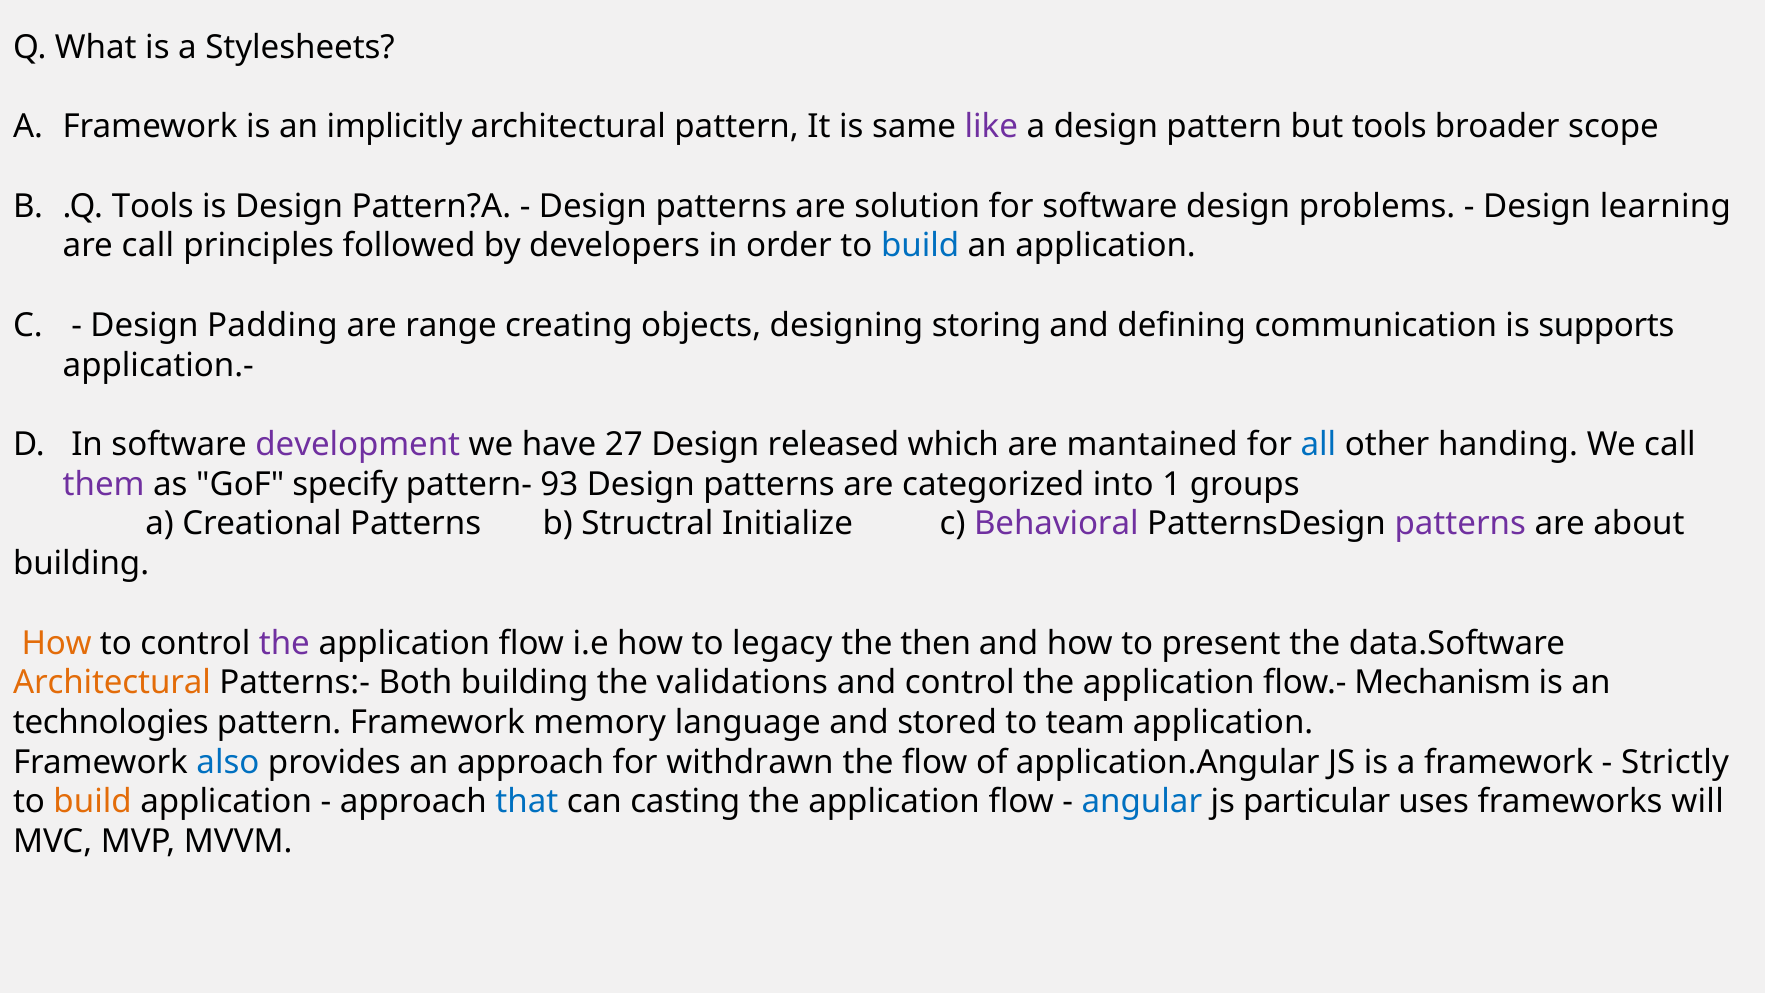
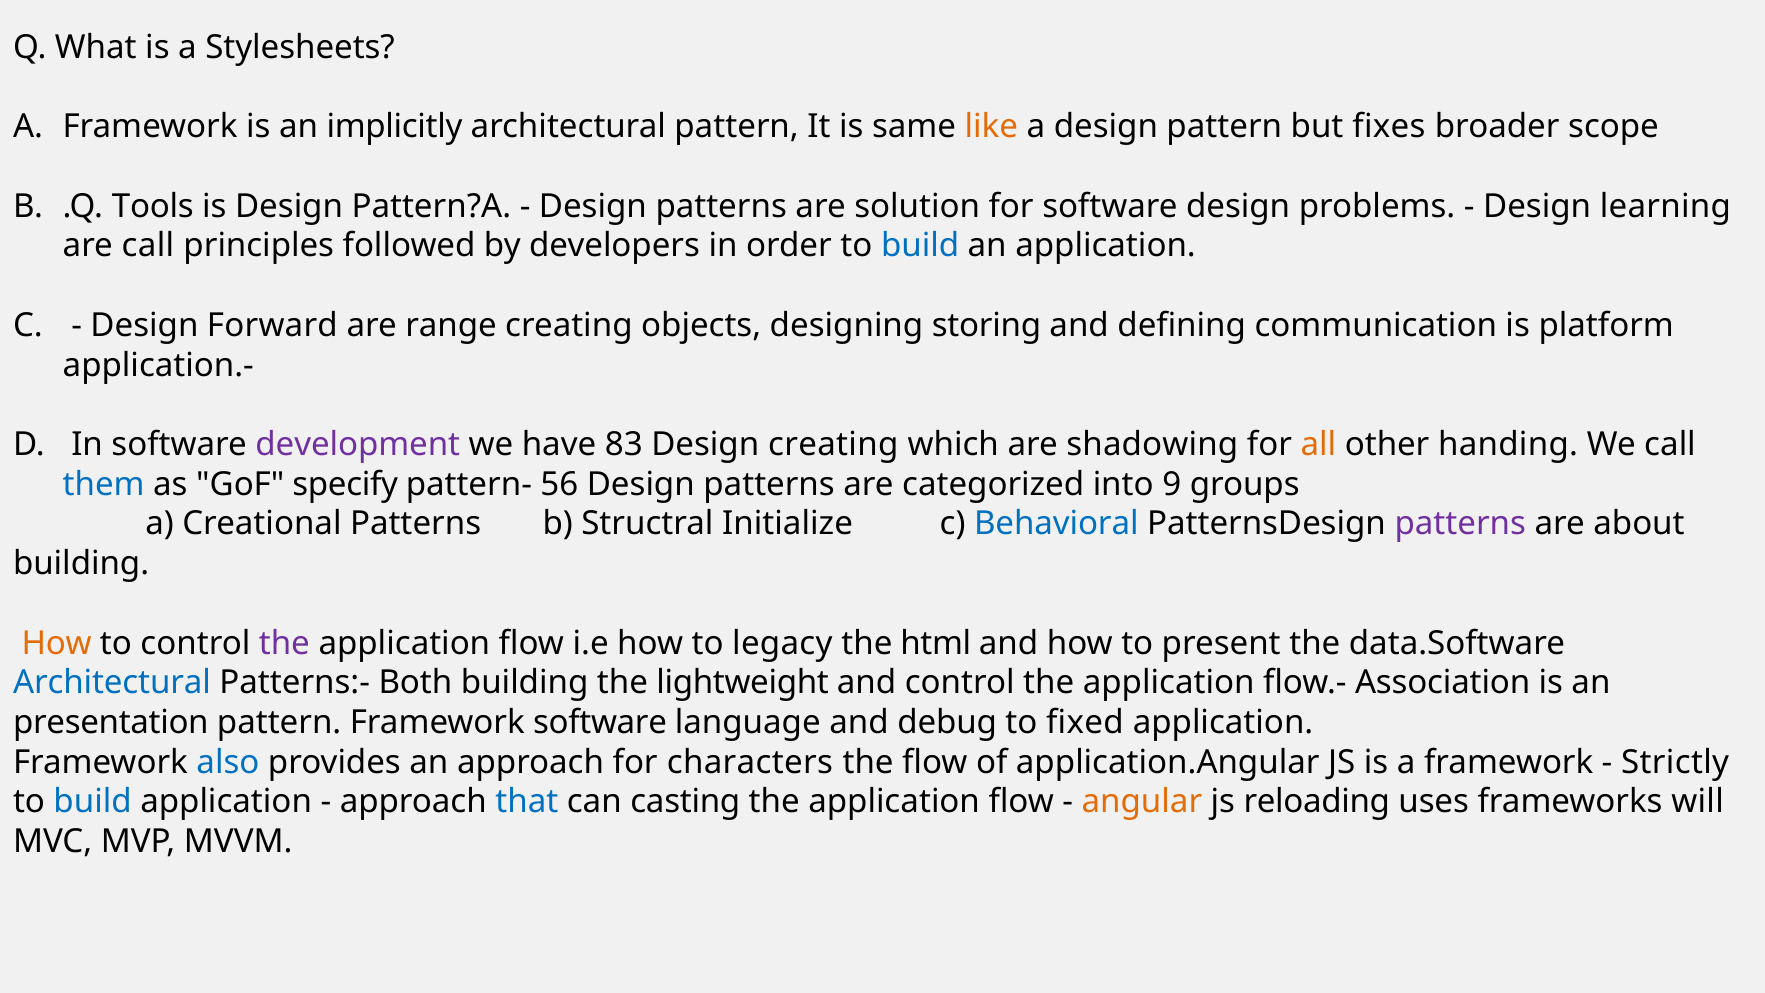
like colour: purple -> orange (991, 127)
but tools: tools -> fixes (1389, 127)
Padding: Padding -> Forward (272, 325)
supports: supports -> platform (1606, 325)
27: 27 -> 83 (624, 444)
Design released: released -> creating (833, 444)
mantained: mantained -> shadowing (1152, 444)
all colour: blue -> orange (1318, 444)
them colour: purple -> blue (104, 484)
93: 93 -> 56 (559, 484)
1: 1 -> 9 (1172, 484)
Behavioral colour: purple -> blue (1056, 524)
then: then -> html (936, 643)
Architectural colour: orange -> blue (112, 683)
validations: validations -> lightweight (743, 683)
Mechanism: Mechanism -> Association (1443, 683)
technologies: technologies -> presentation (111, 722)
Framework memory: memory -> software (600, 722)
stored: stored -> debug (947, 722)
team: team -> fixed (1085, 722)
withdrawn: withdrawn -> characters (750, 762)
build colour: orange -> blue (93, 802)
angular colour: blue -> orange (1142, 802)
particular: particular -> reloading (1317, 802)
